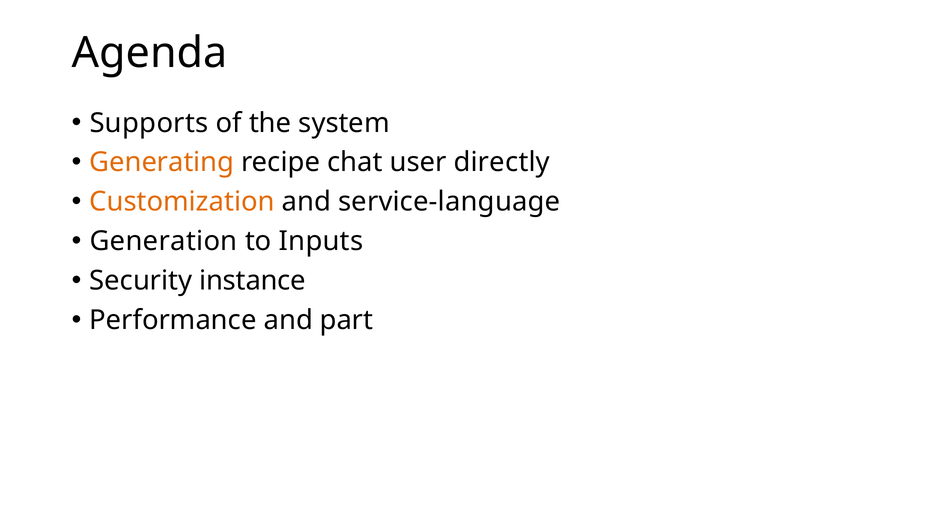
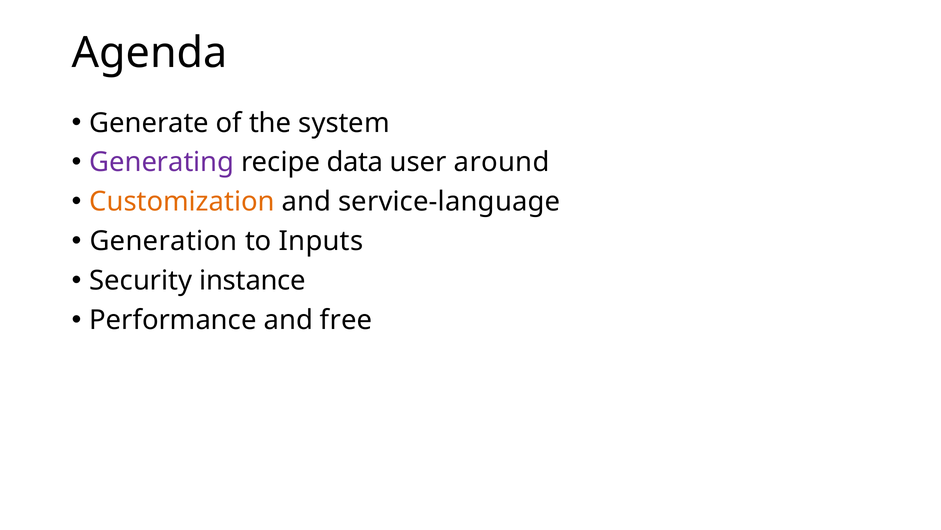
Supports: Supports -> Generate (149, 123)
Generating colour: orange -> purple (162, 162)
chat: chat -> data (355, 162)
directly: directly -> around (502, 162)
part: part -> free (346, 320)
